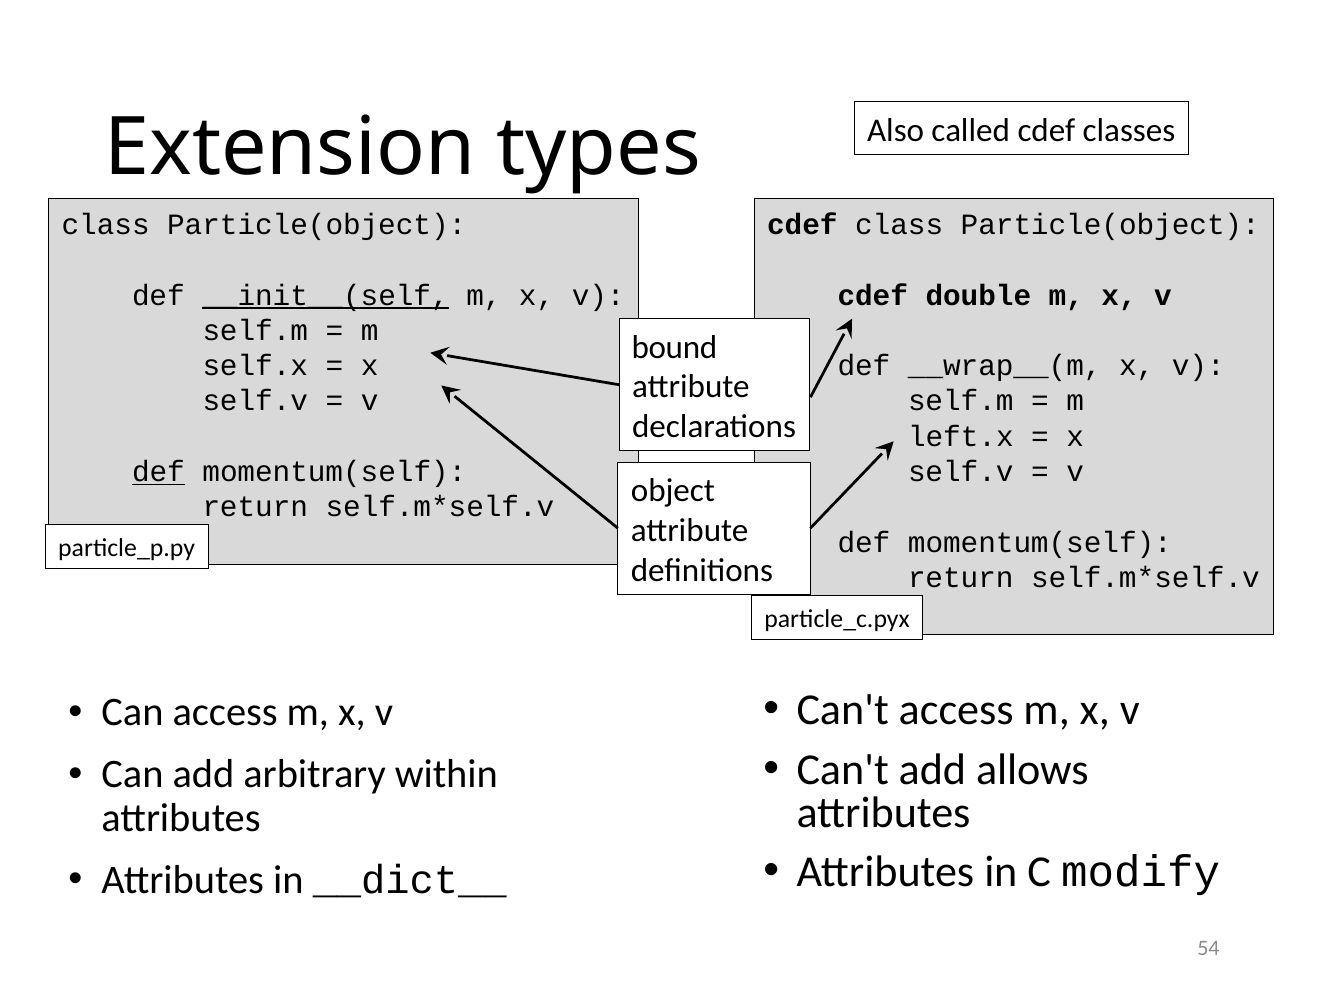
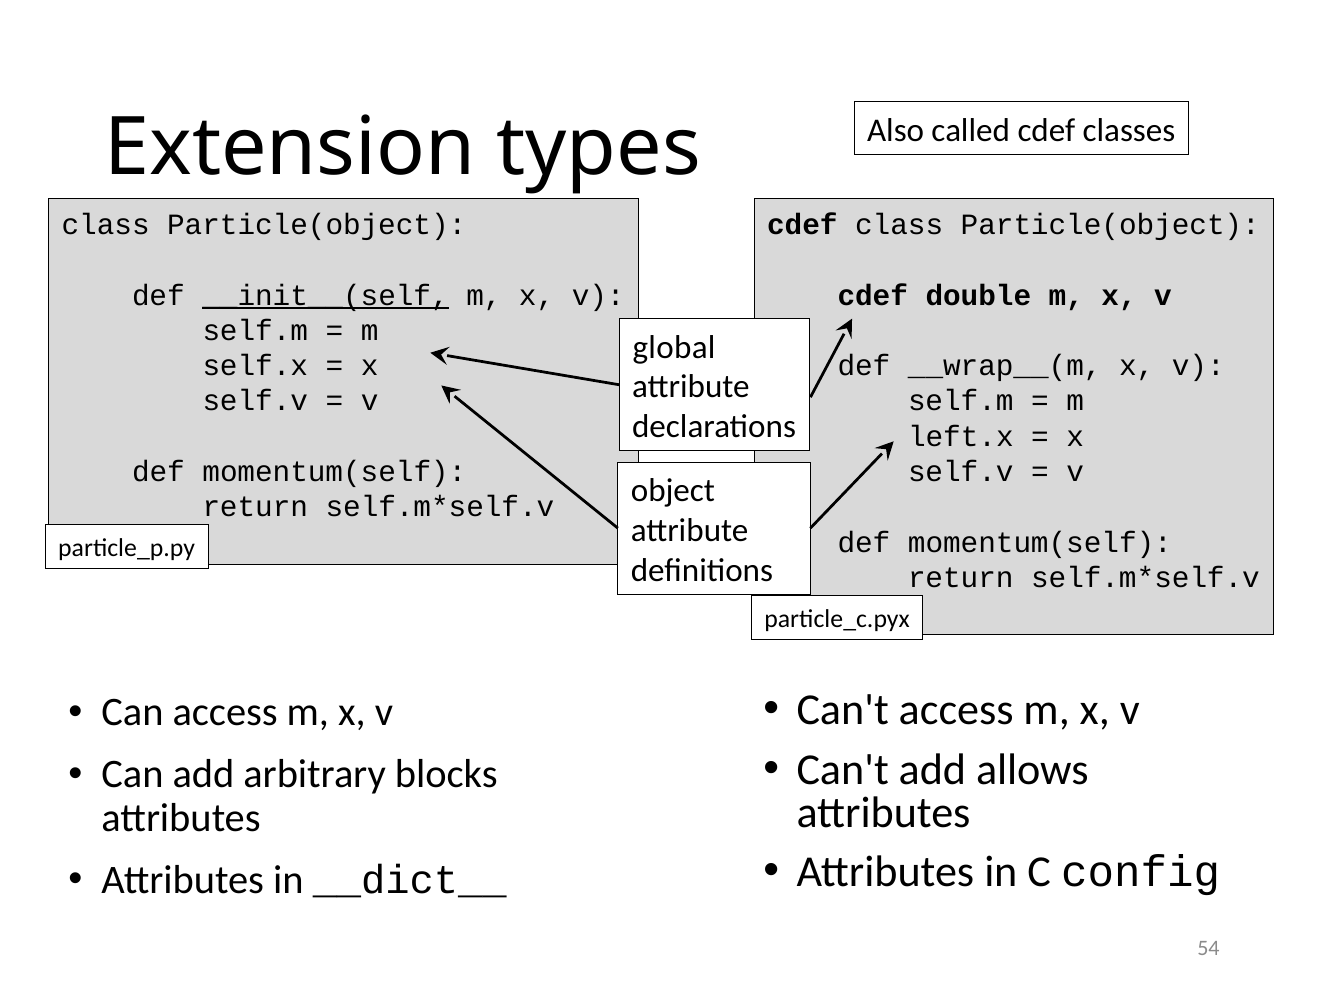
bound: bound -> global (674, 347)
def underline: present -> none (158, 472)
within: within -> blocks (446, 774)
modify: modify -> config (1141, 872)
